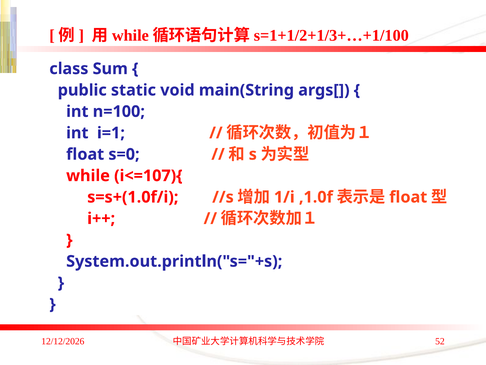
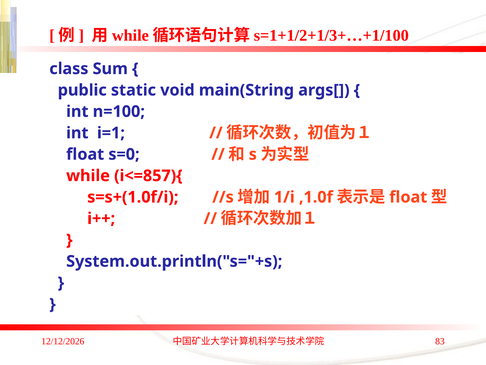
i<=107){: i<=107){ -> i<=857){ (148, 176)
52: 52 -> 83 (440, 341)
